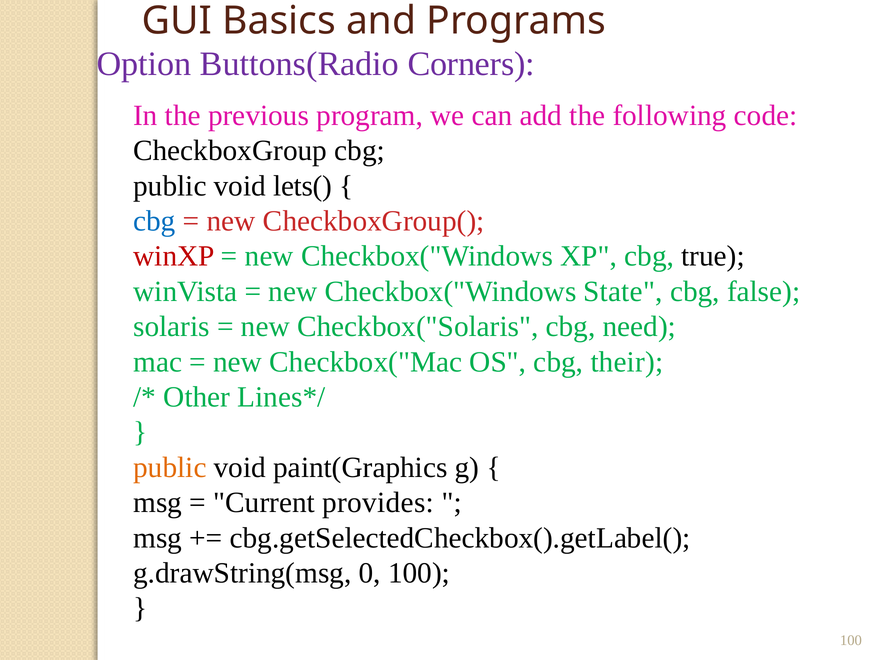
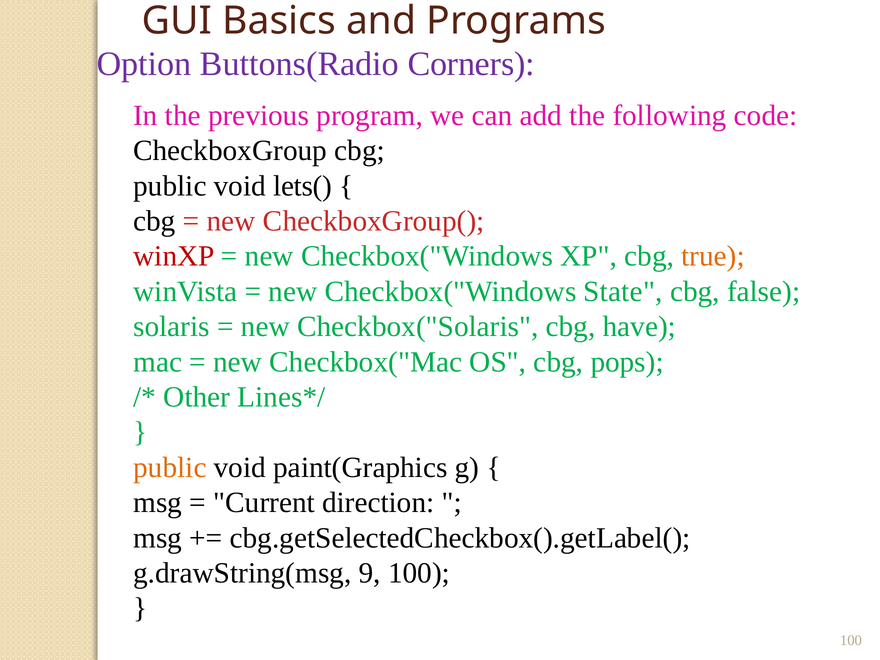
cbg colour: blue -> black (154, 221)
true colour: black -> orange (713, 256)
need: need -> have (639, 327)
their: their -> pops (627, 362)
provides: provides -> direction (378, 503)
0: 0 -> 9 (370, 573)
